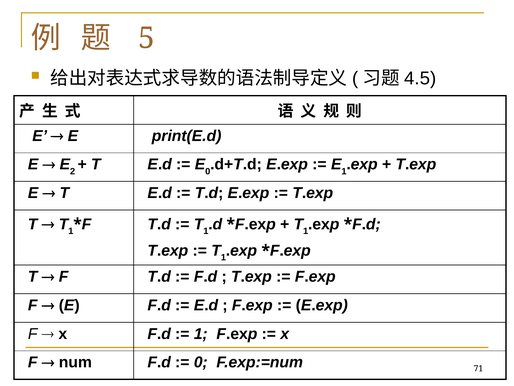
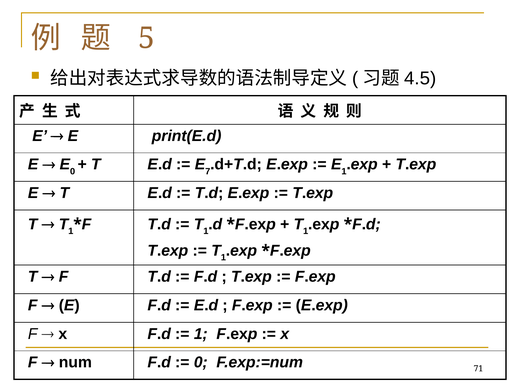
E 2: 2 -> 0 (73, 171)
E 0: 0 -> 7 (208, 171)
